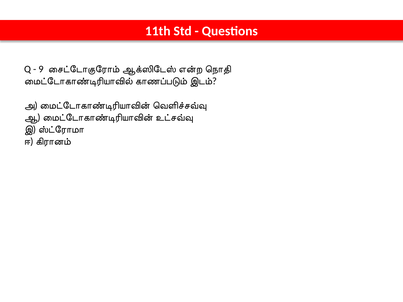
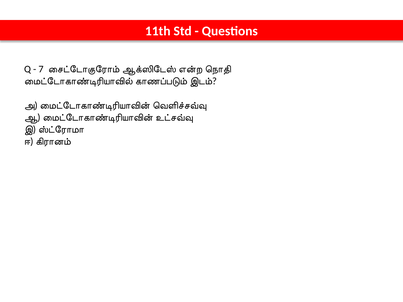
9: 9 -> 7 (41, 69)
